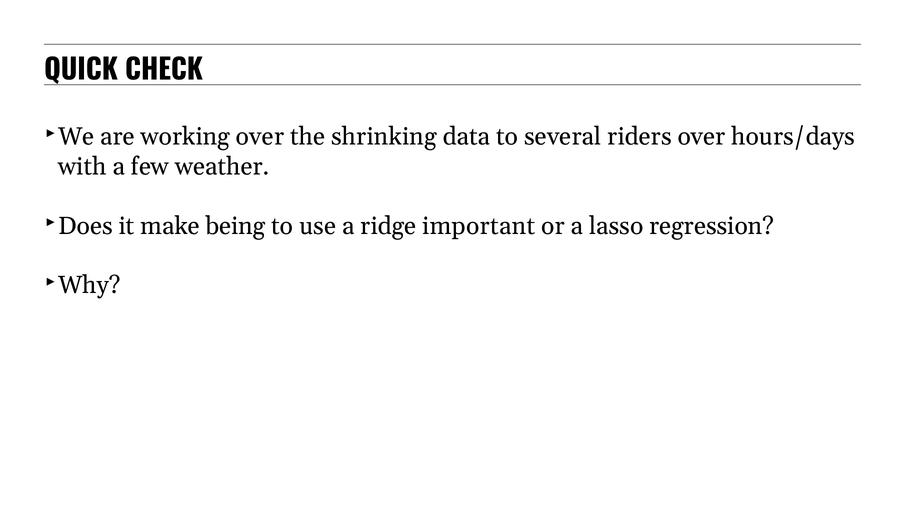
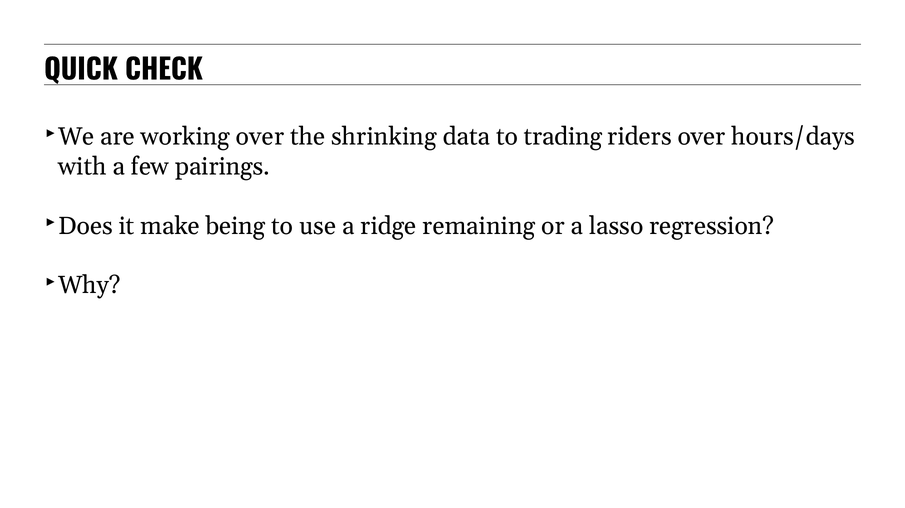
several: several -> trading (563, 137)
weather: weather -> pairings (222, 167)
important: important -> remaining (479, 226)
